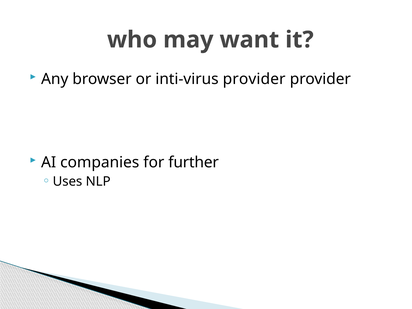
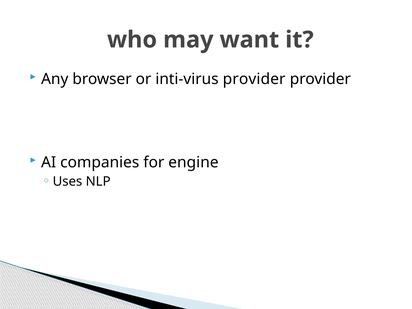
further: further -> engine (193, 163)
